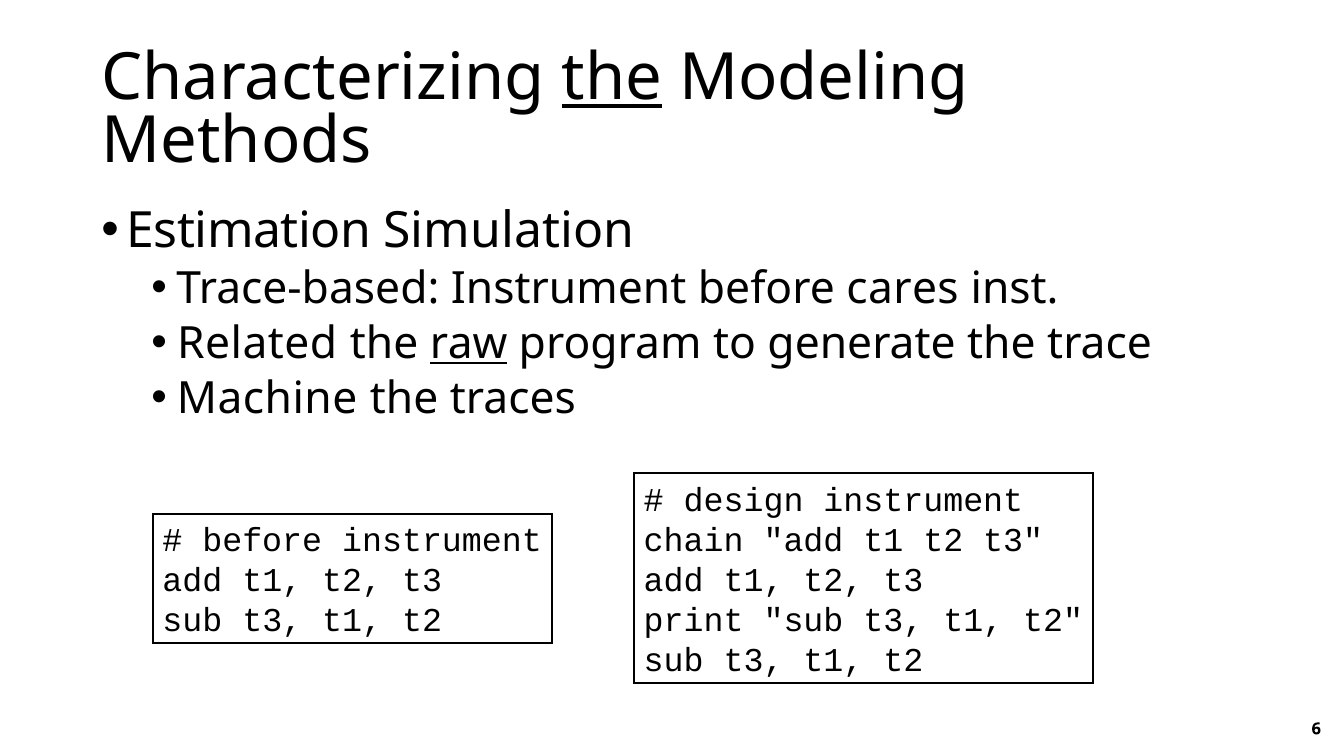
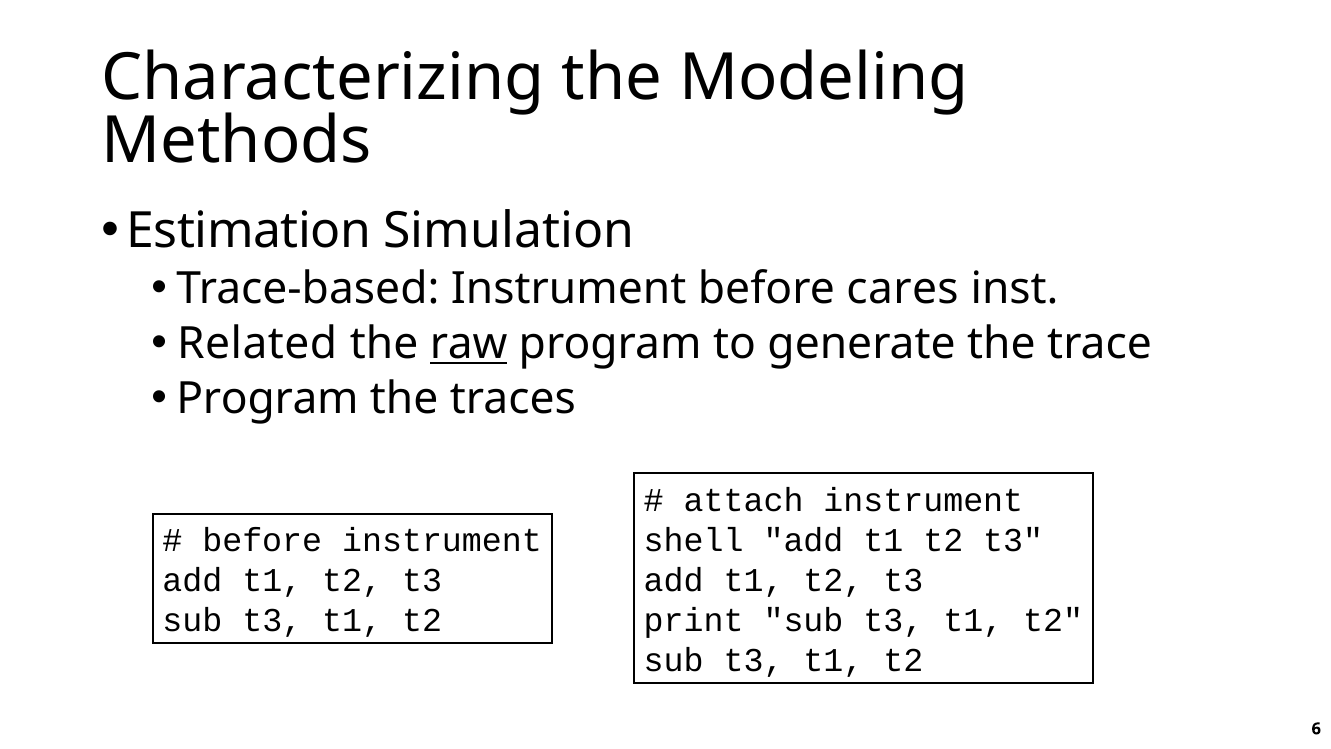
the underline: present -> none (612, 78)
Machine: Machine -> Program (268, 399)
design: design -> attach (744, 500)
chain: chain -> shell (694, 540)
